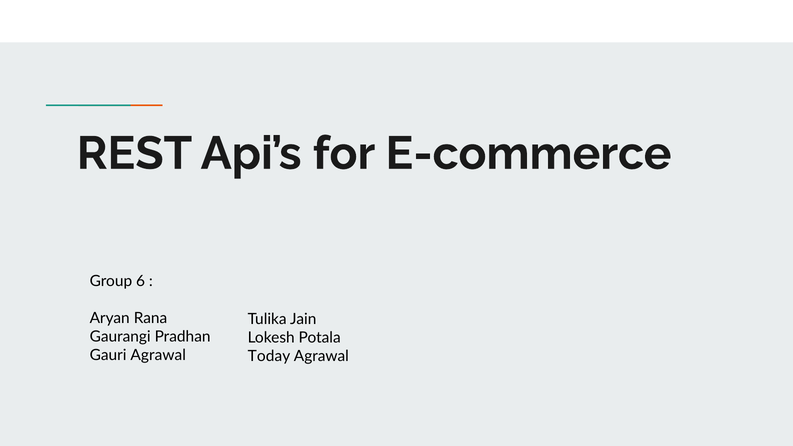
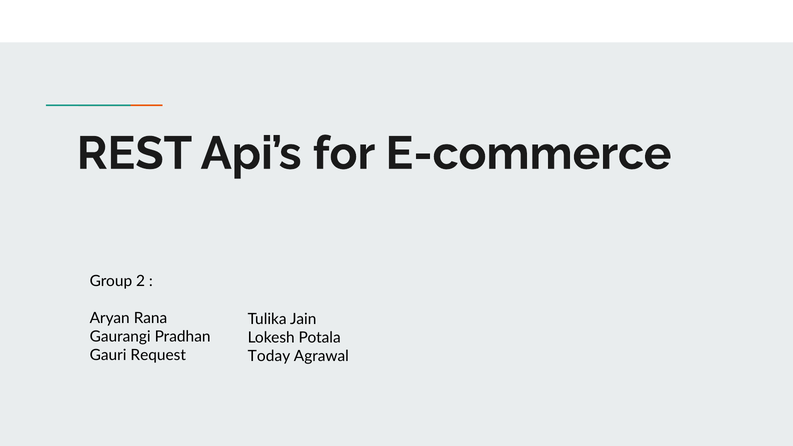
6: 6 -> 2 (141, 281)
Gauri Agrawal: Agrawal -> Request (158, 355)
